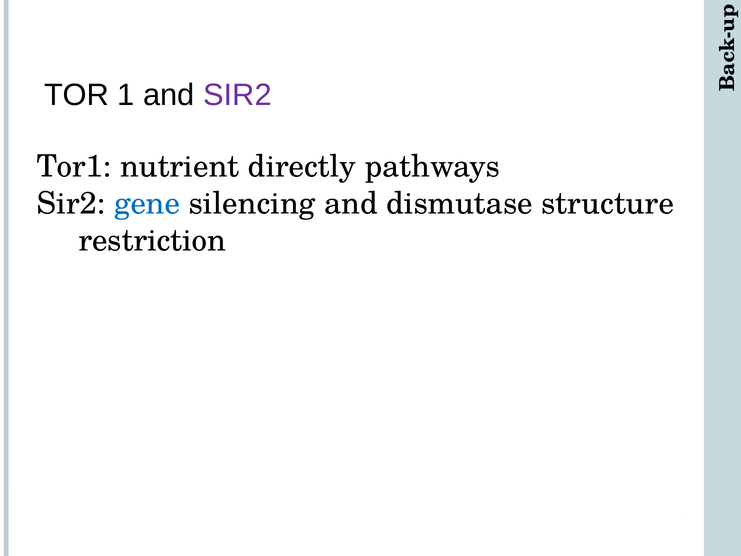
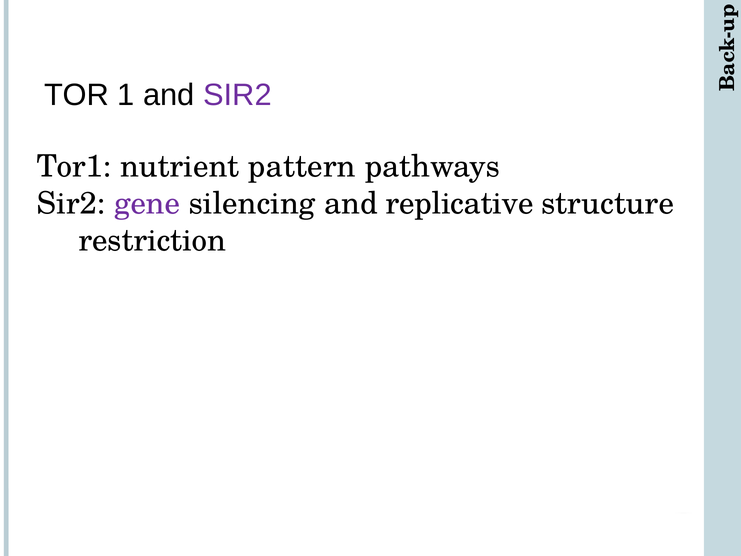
directly: directly -> pattern (302, 166)
gene colour: blue -> purple (147, 203)
dismutase: dismutase -> replicative (460, 203)
